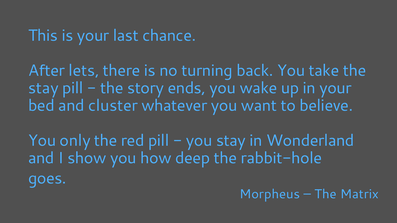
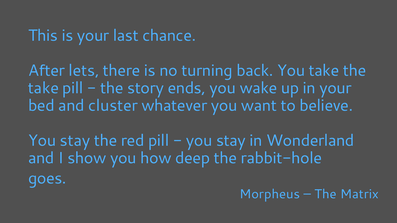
stay: stay -> take (43, 88)
only: only -> stay (75, 141)
